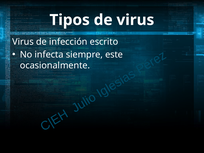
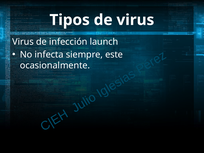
escrito: escrito -> launch (104, 42)
